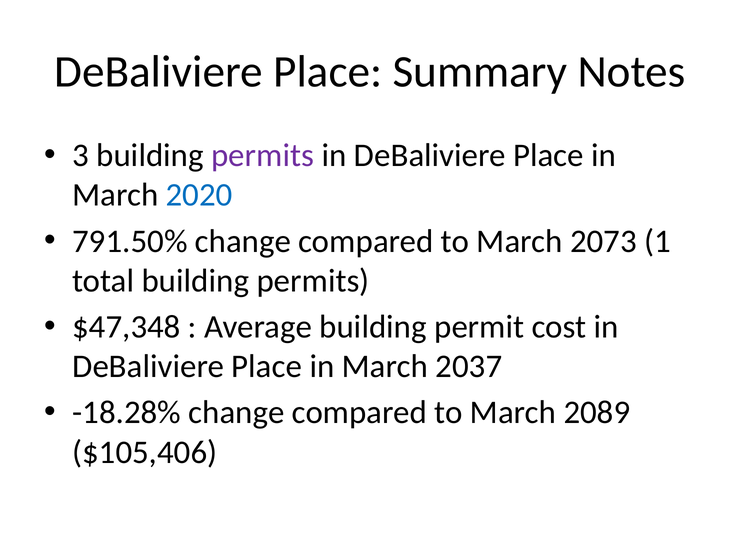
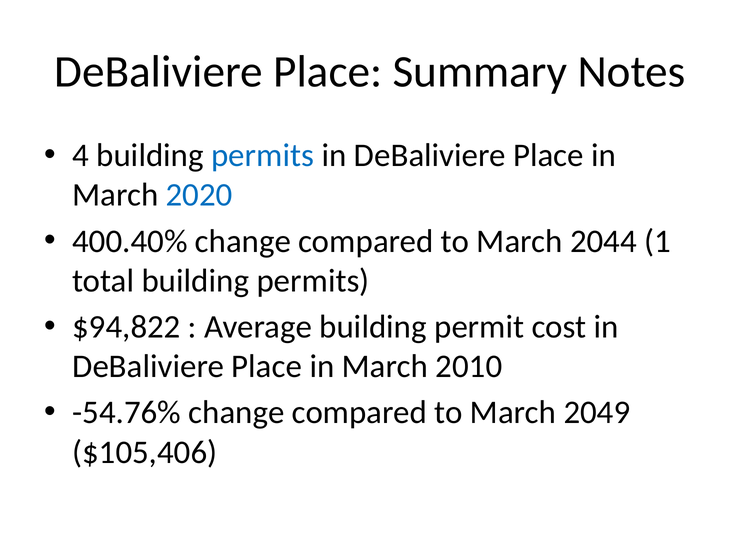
3: 3 -> 4 (81, 155)
permits colour: purple -> blue (263, 155)
791.50%: 791.50% -> 400.40% (130, 241)
2073: 2073 -> 2044 (603, 241)
$47,348: $47,348 -> $94,822 (126, 327)
2037: 2037 -> 2010 (469, 366)
-18.28%: -18.28% -> -54.76% (127, 412)
2089: 2089 -> 2049 (597, 412)
